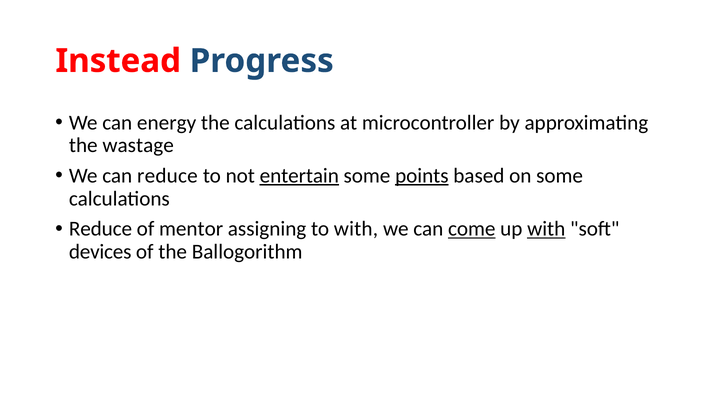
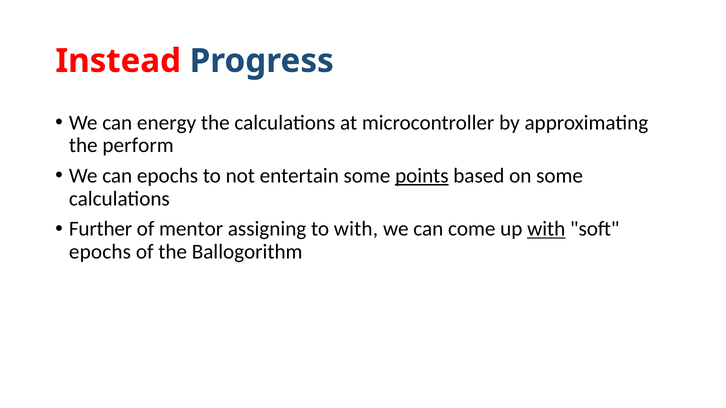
wastage: wastage -> perform (138, 146)
can reduce: reduce -> epochs (168, 176)
entertain underline: present -> none (299, 176)
Reduce: Reduce -> Further (101, 229)
come underline: present -> none (472, 229)
devices: devices -> epochs (100, 252)
